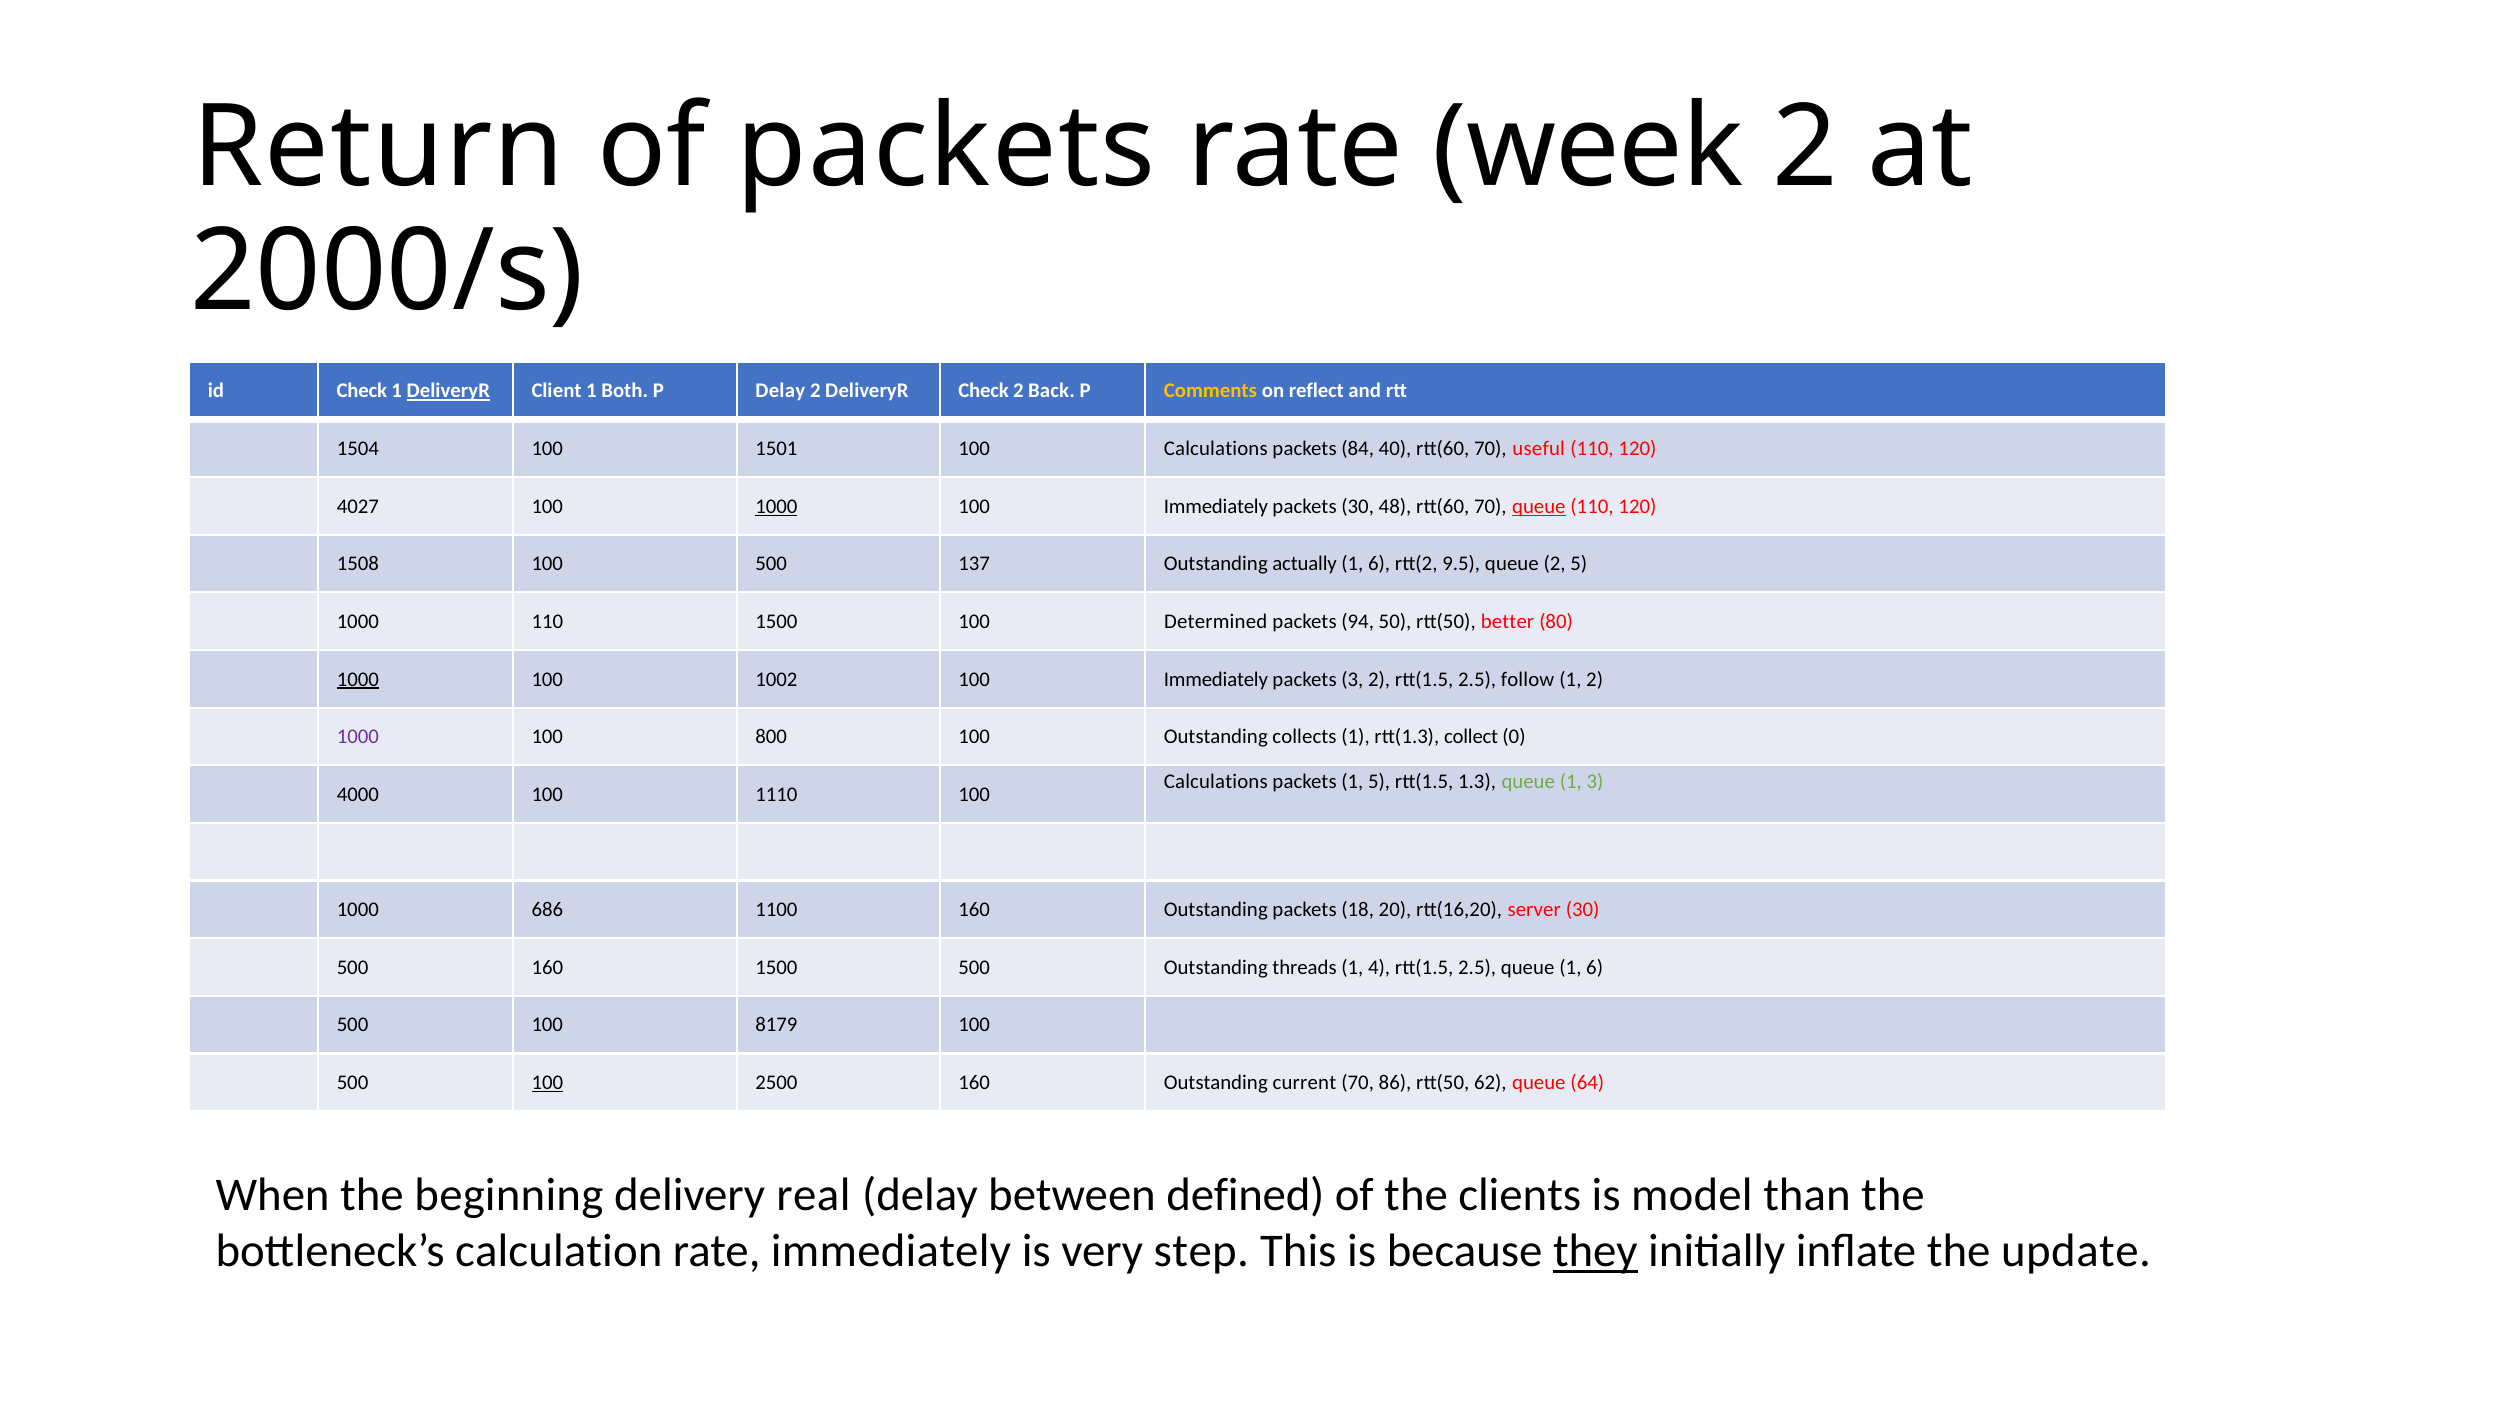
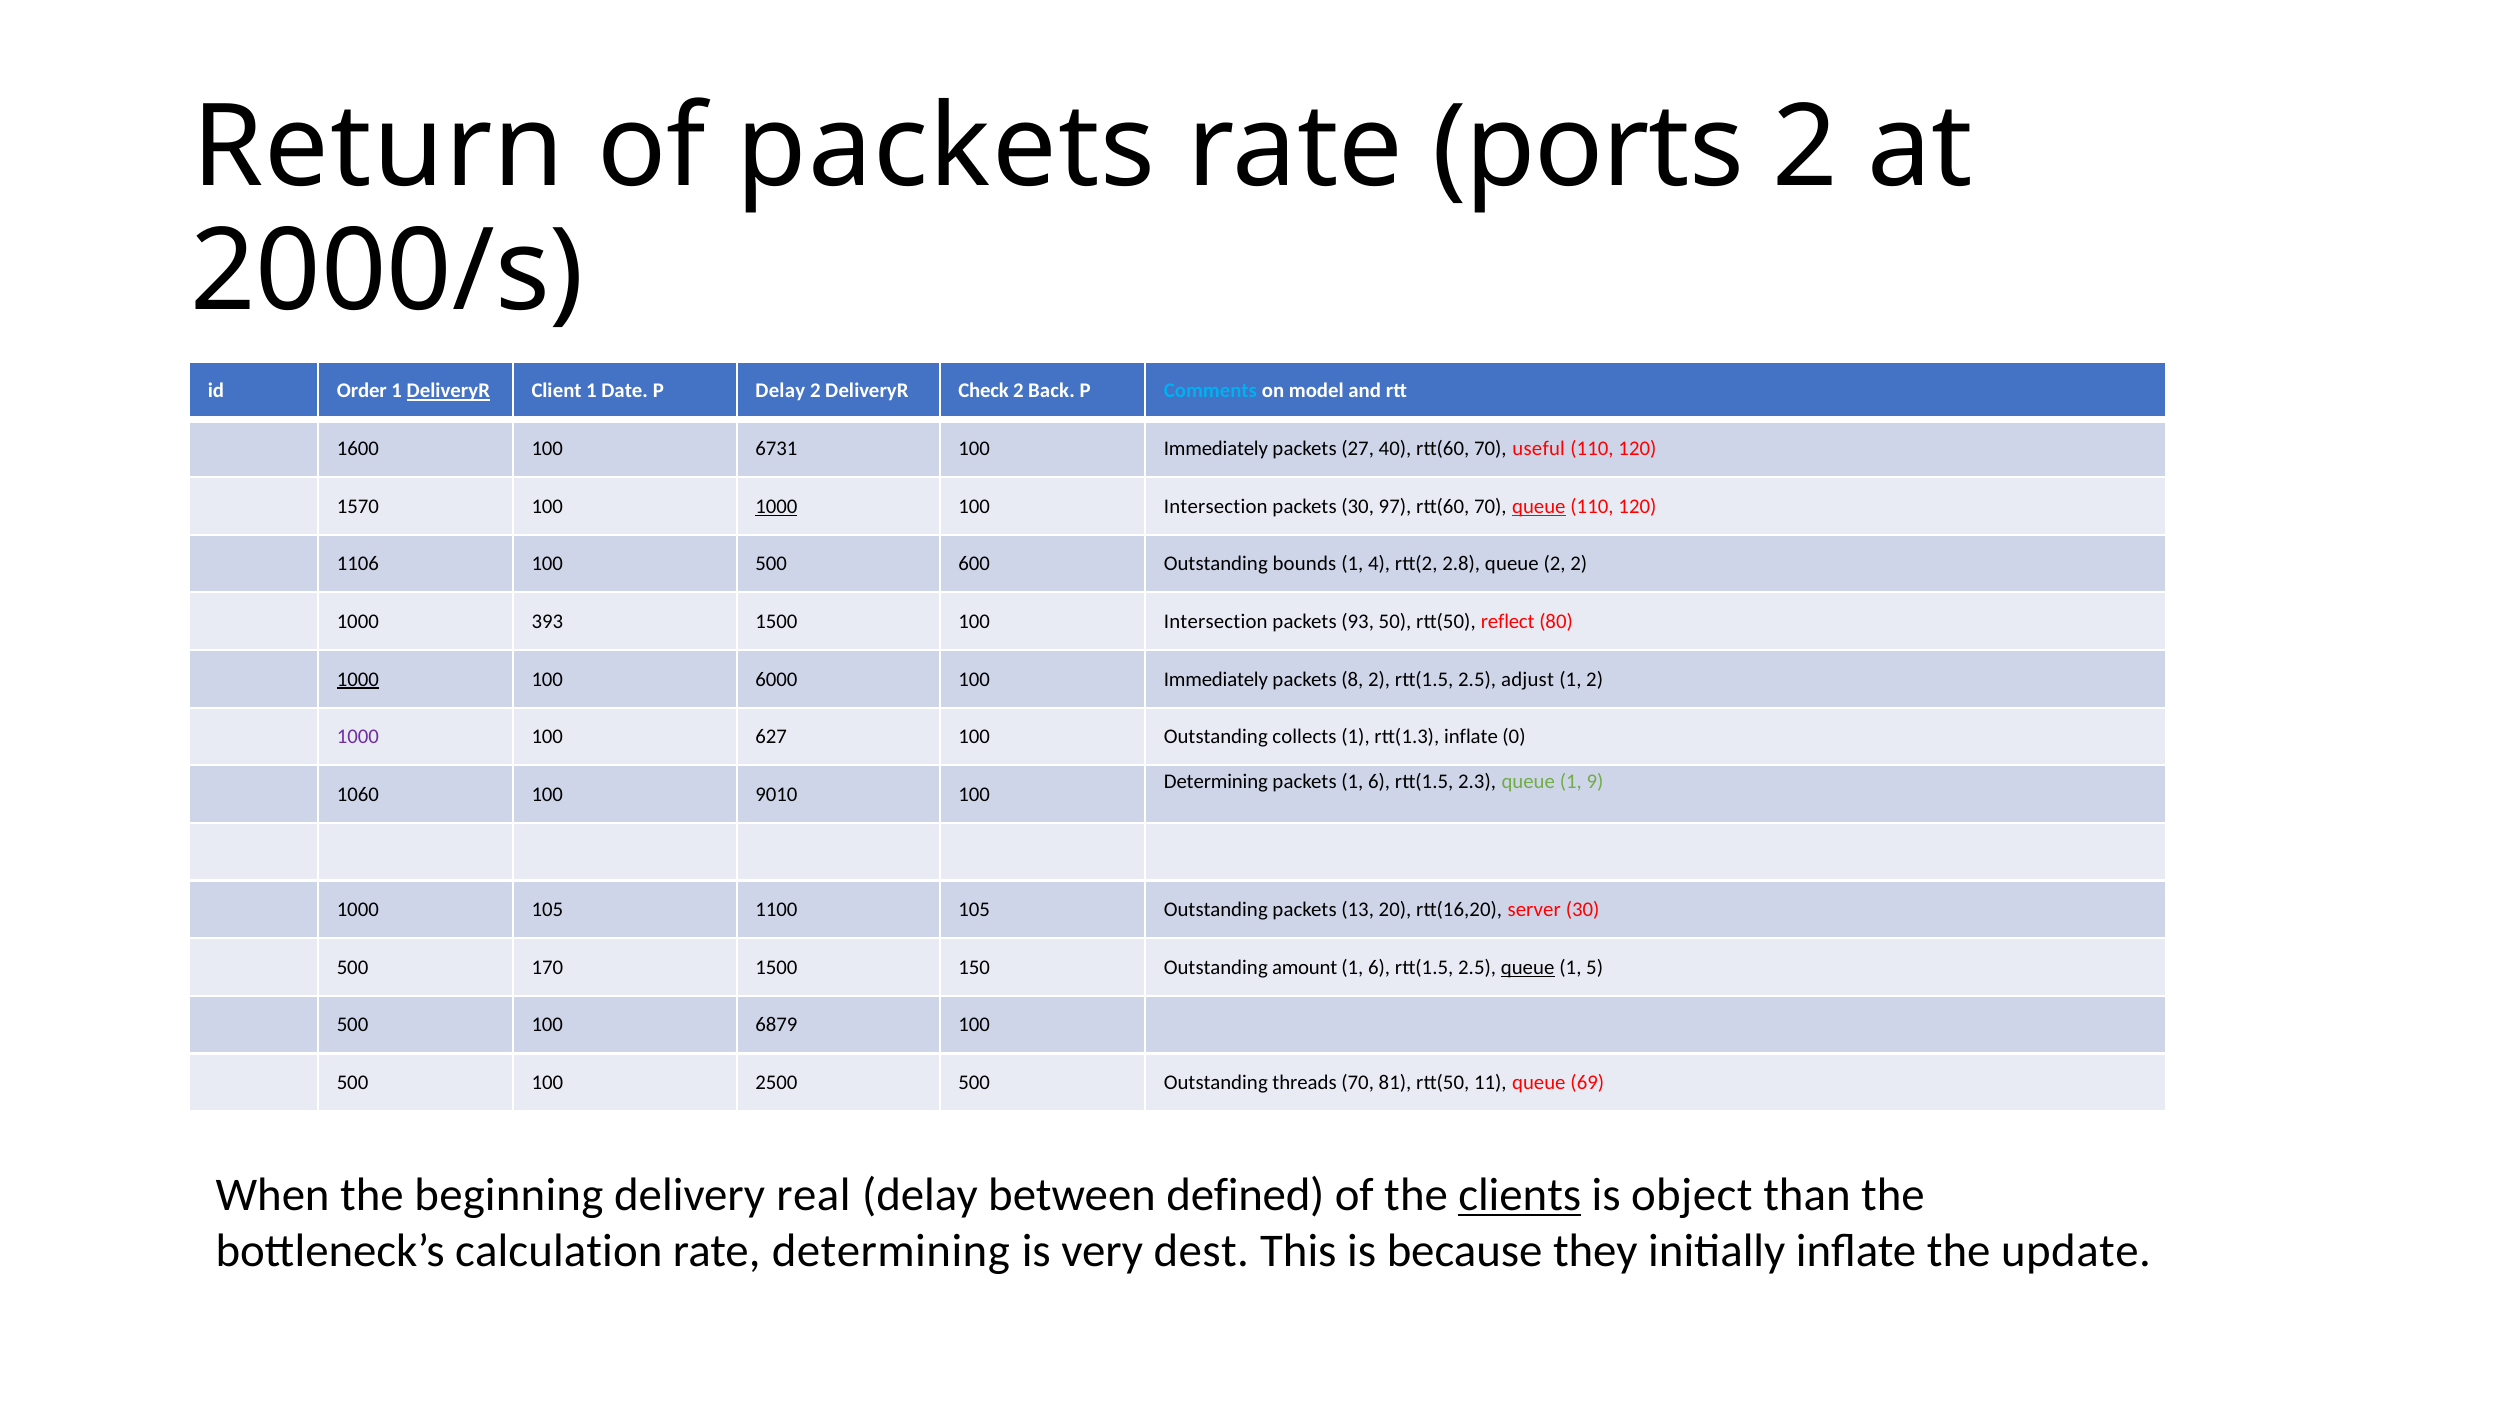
week: week -> ports (1588, 148)
id Check: Check -> Order (362, 391)
Both: Both -> Date (625, 391)
Comments colour: yellow -> light blue (1210, 391)
reflect: reflect -> model (1316, 391)
1504: 1504 -> 1600 (358, 448)
1501: 1501 -> 6731 (776, 448)
Calculations: Calculations -> Immediately (1216, 448)
84: 84 -> 27 (1358, 448)
4027: 4027 -> 1570 (358, 506)
Immediately: Immediately -> Intersection (1216, 506)
48: 48 -> 97 (1395, 506)
1508: 1508 -> 1106 (358, 564)
137: 137 -> 600 (974, 564)
actually: actually -> bounds (1304, 564)
6: 6 -> 4 (1379, 564)
9.5: 9.5 -> 2.8 (1461, 564)
2 5: 5 -> 2 (1579, 564)
1000 110: 110 -> 393 (547, 621)
1500 100 Determined: Determined -> Intersection (1216, 621)
94: 94 -> 93 (1358, 621)
better: better -> reflect (1508, 621)
1002: 1002 -> 6000 (776, 679)
packets 3: 3 -> 8 (1352, 679)
follow: follow -> adjust (1528, 679)
800: 800 -> 627 (771, 737)
rtt(1.3 collect: collect -> inflate (1471, 737)
Calculations: Calculations -> Determining (1216, 781)
packets 1 5: 5 -> 6 (1379, 781)
1.3: 1.3 -> 2.3 (1477, 781)
1 3: 3 -> 9 (1595, 781)
4000: 4000 -> 1060 (358, 794)
1110: 1110 -> 9010 (776, 794)
1000 686: 686 -> 105 (547, 910)
1100 160: 160 -> 105 (974, 910)
18: 18 -> 13 (1358, 910)
500 160: 160 -> 170 (547, 967)
1500 500: 500 -> 150 (974, 967)
threads: threads -> amount (1305, 967)
4: 4 -> 6 (1379, 967)
queue underline: none -> present (1528, 967)
6: 6 -> 5 (1595, 967)
8179: 8179 -> 6879 (776, 1025)
100 underline: present -> none (547, 1082)
2500 160: 160 -> 500 (974, 1082)
current: current -> threads (1305, 1082)
86: 86 -> 81 (1395, 1082)
62: 62 -> 11 (1490, 1082)
64: 64 -> 69 (1587, 1082)
clients underline: none -> present (1520, 1195)
model: model -> object (1692, 1195)
rate immediately: immediately -> determining (891, 1251)
step: step -> dest (1201, 1251)
they underline: present -> none (1595, 1251)
